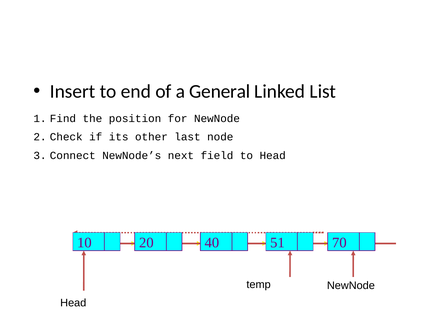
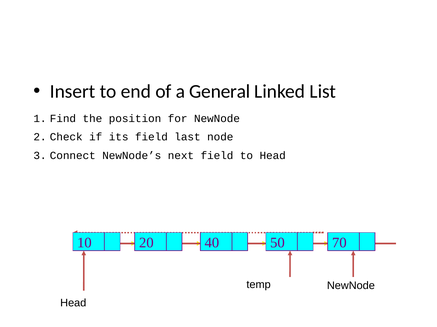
its other: other -> field (151, 137)
51: 51 -> 50 (277, 243)
